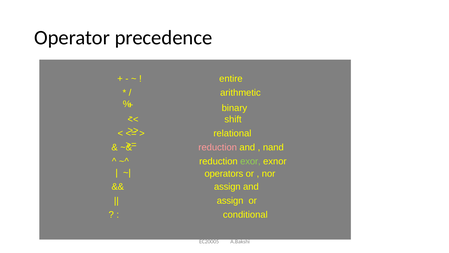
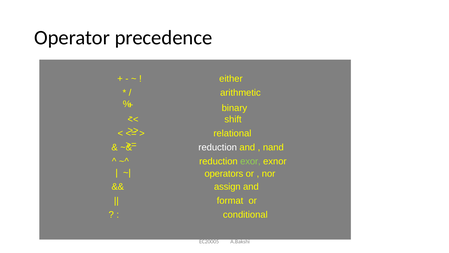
entire: entire -> either (231, 78)
reduction colour: pink -> white (218, 147)
assign: assign -> format (230, 200)
